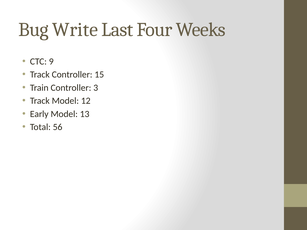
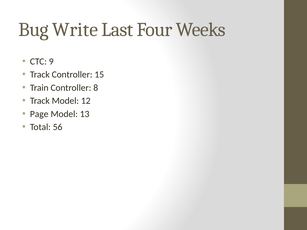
3: 3 -> 8 (96, 88)
Early: Early -> Page (39, 114)
